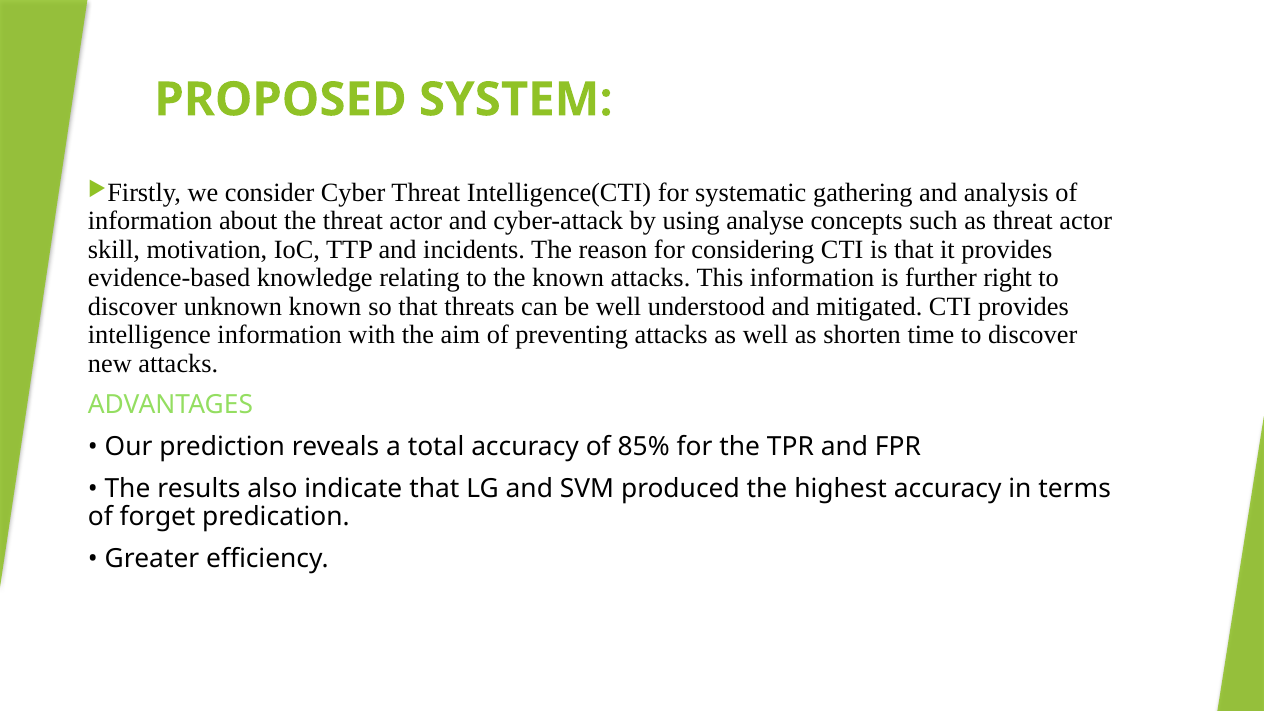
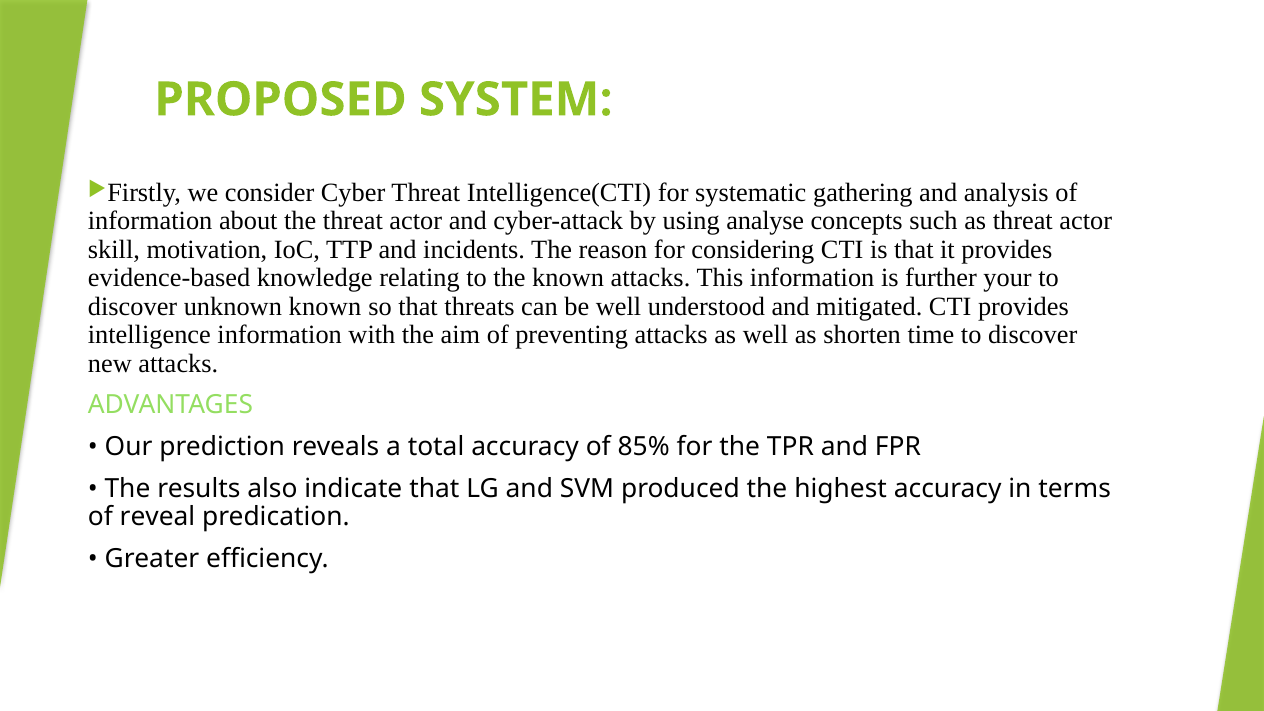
right: right -> your (1008, 278)
forget: forget -> reveal (157, 517)
